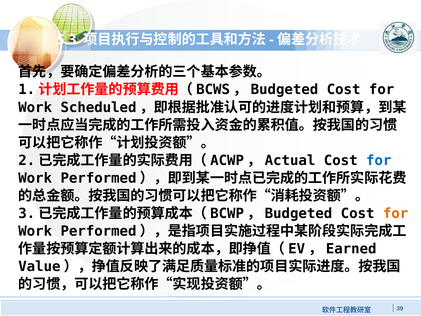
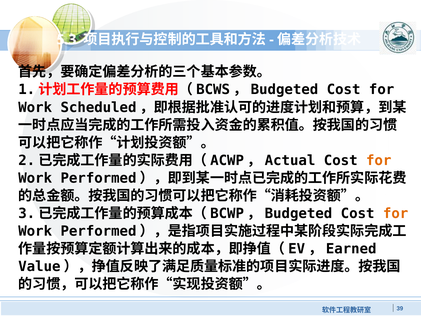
for colour: blue -> orange (379, 160)
